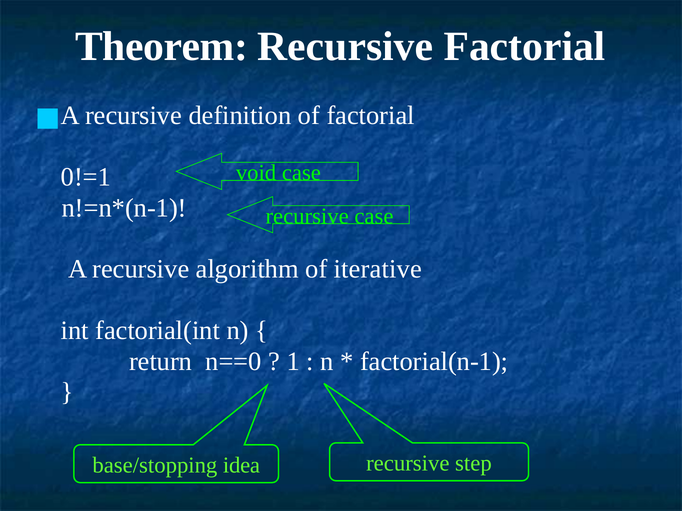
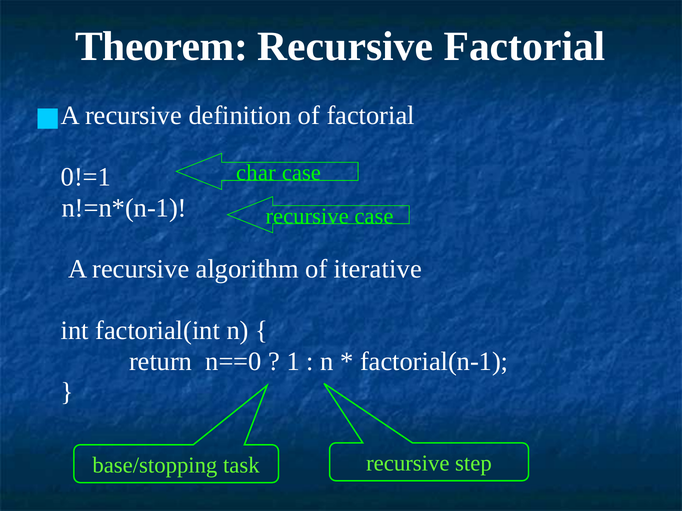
void: void -> char (256, 173)
idea: idea -> task (241, 466)
